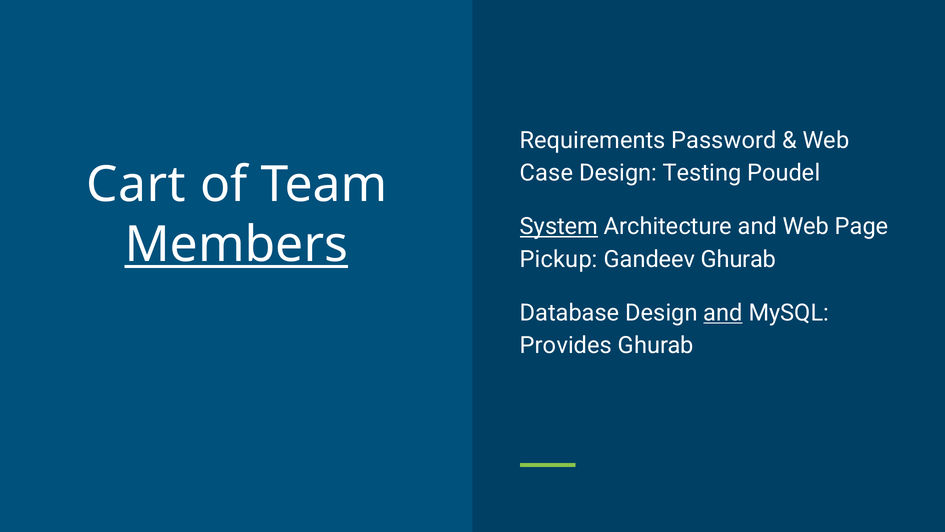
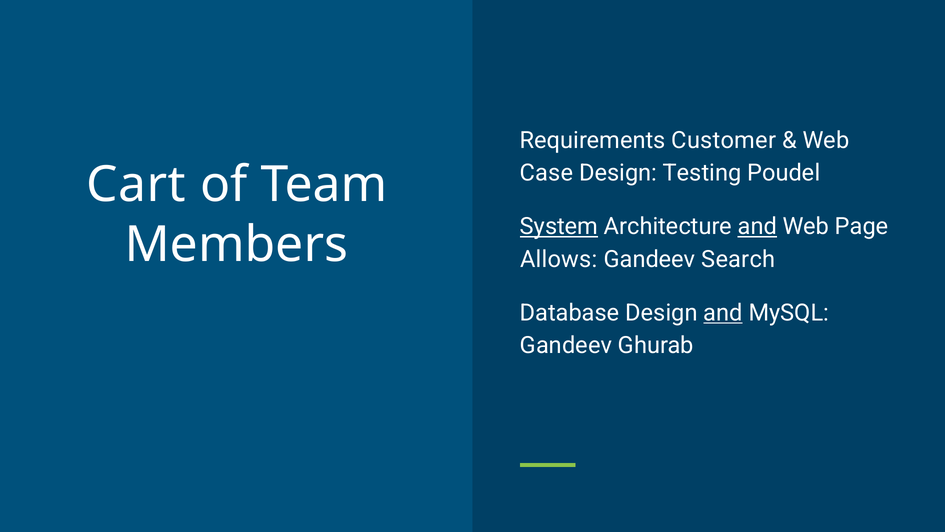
Password: Password -> Customer (724, 140)
and underline: none -> present (757, 226)
Members underline: present -> none (236, 245)
Pickup: Pickup -> Allows (559, 259)
Gandeev Ghurab: Ghurab -> Search (738, 259)
Provides: Provides -> Gandeev (566, 345)
